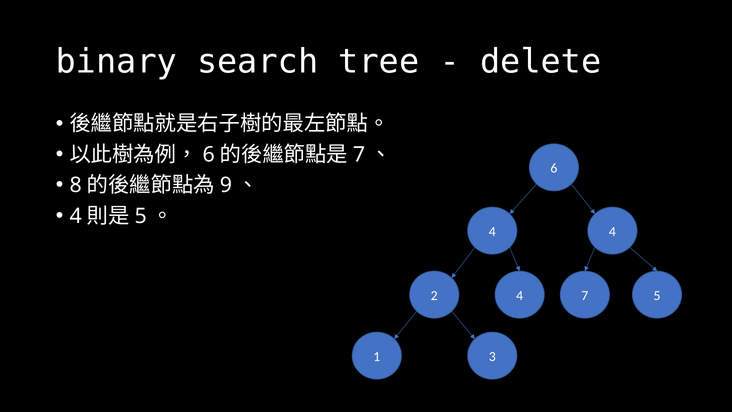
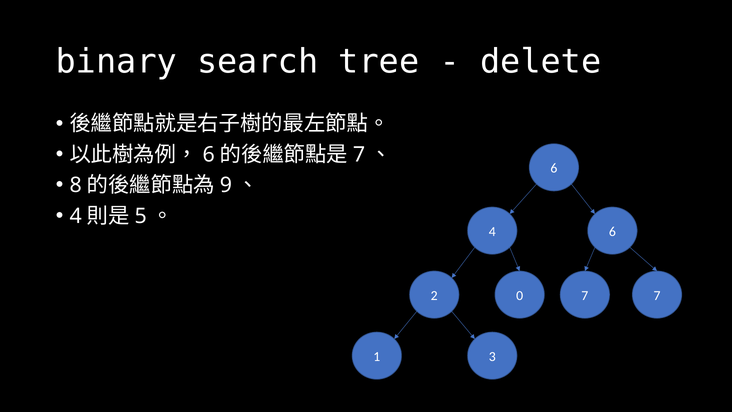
4 4: 4 -> 6 (612, 231)
2 4: 4 -> 0 (520, 295)
7 5: 5 -> 7 (657, 295)
